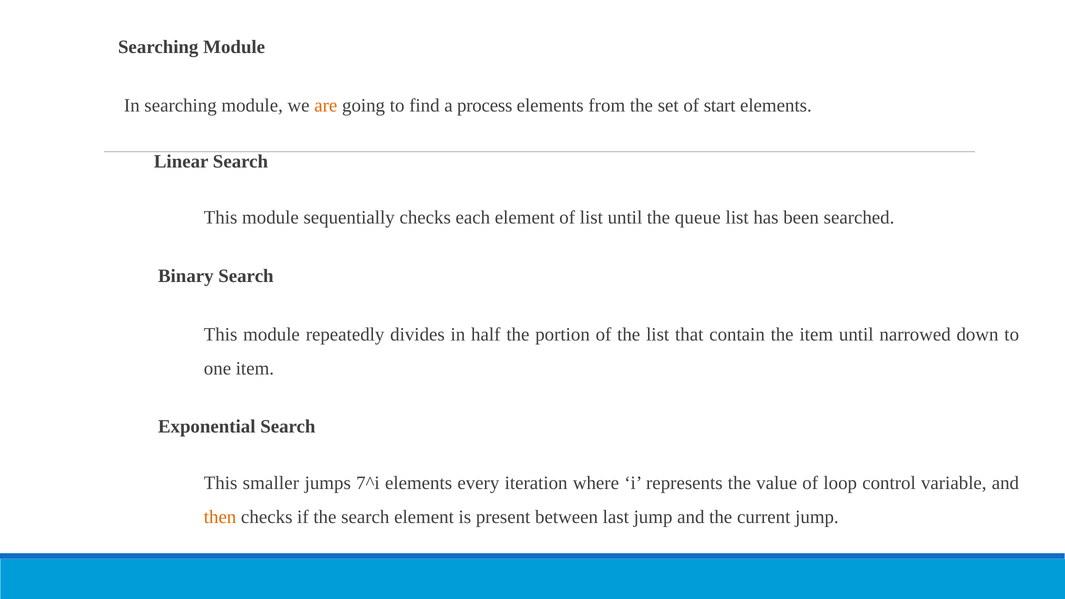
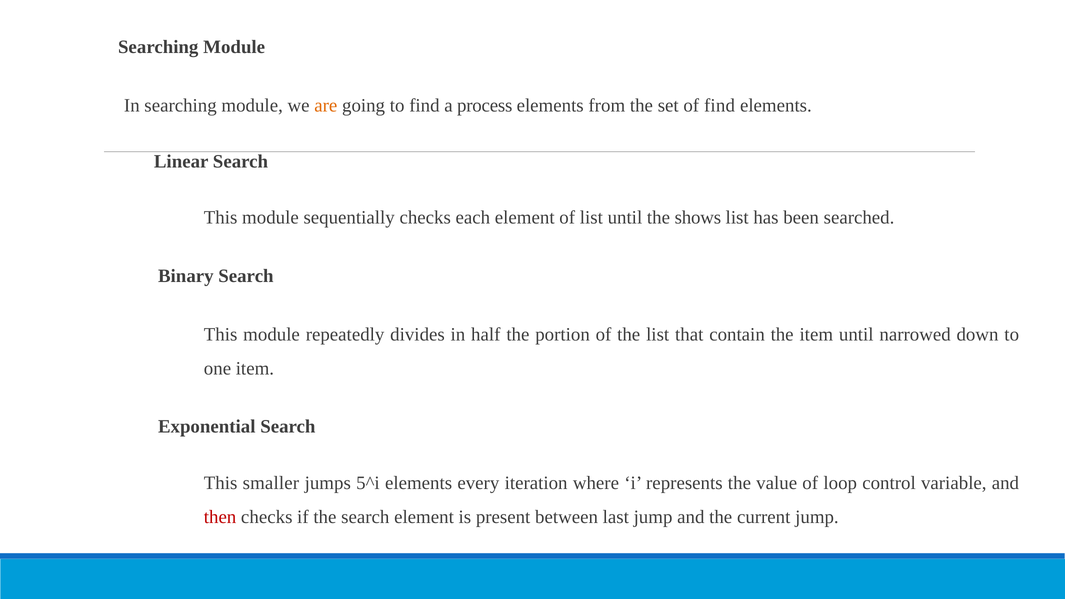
of start: start -> find (719, 105)
queue: queue -> shows (698, 218)
7^i: 7^i -> 5^i (368, 483)
then colour: orange -> red (220, 517)
